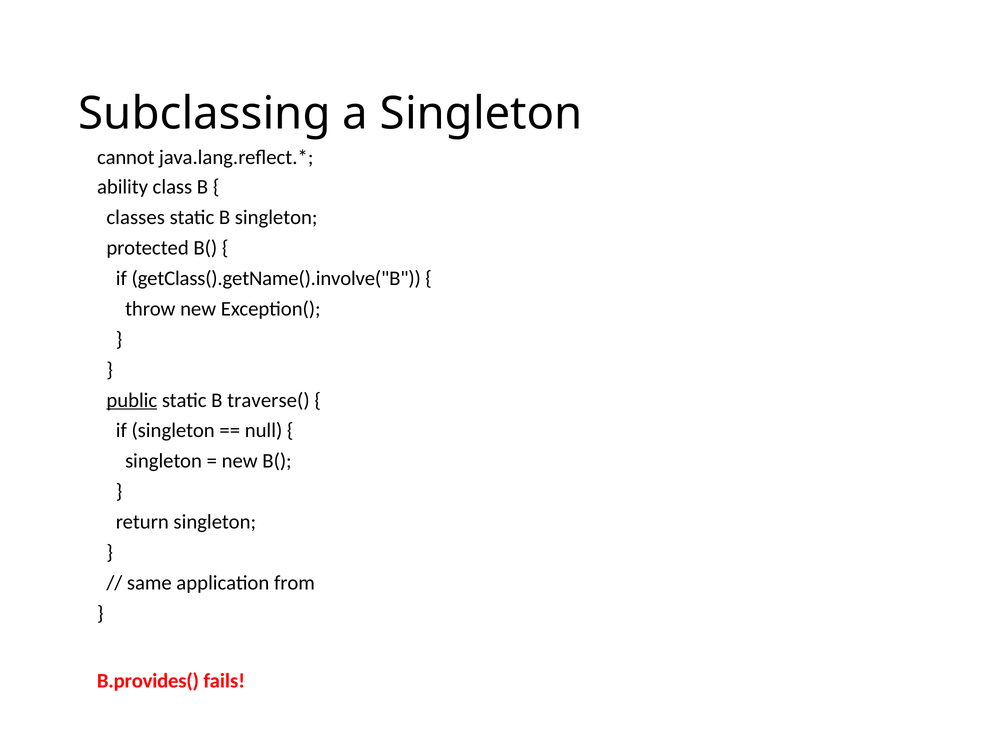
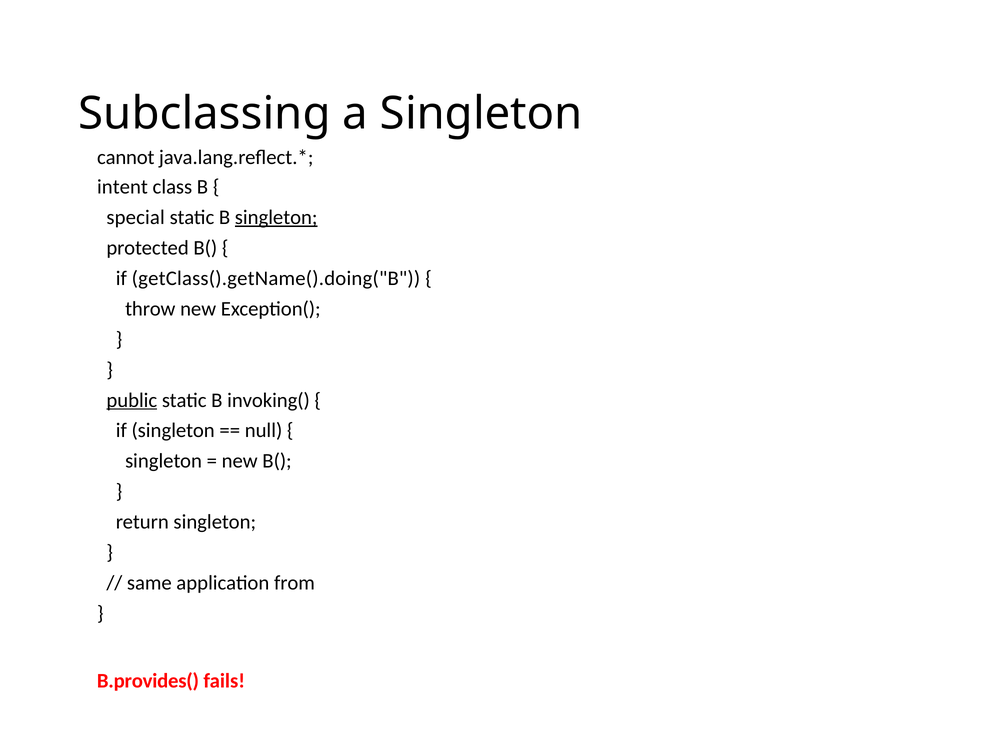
ability: ability -> intent (122, 187)
classes: classes -> special (136, 217)
singleton underline: none -> present (276, 217)
getClass().getName().involve("B: getClass().getName().involve("B -> getClass().getName().doing("B (276, 278)
traverse(: traverse( -> invoking( (269, 400)
